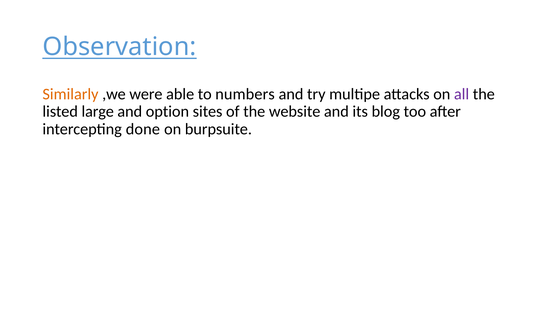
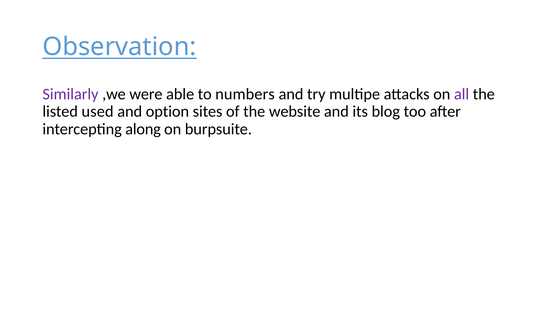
Similarly colour: orange -> purple (70, 94)
large: large -> used (98, 112)
done: done -> along (143, 129)
